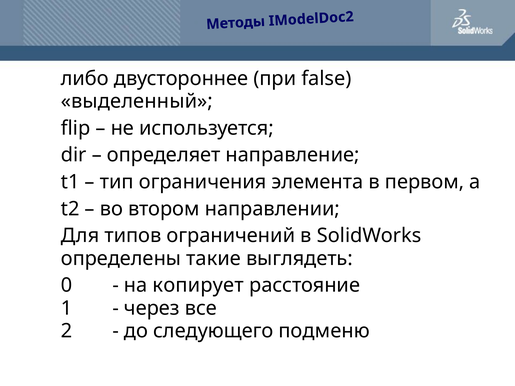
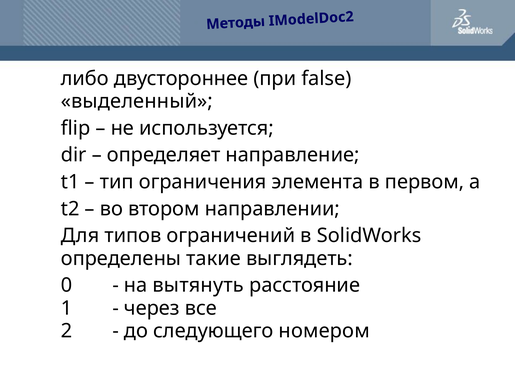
копирует: копирует -> вытянуть (198, 285)
подменю: подменю -> номером (324, 331)
